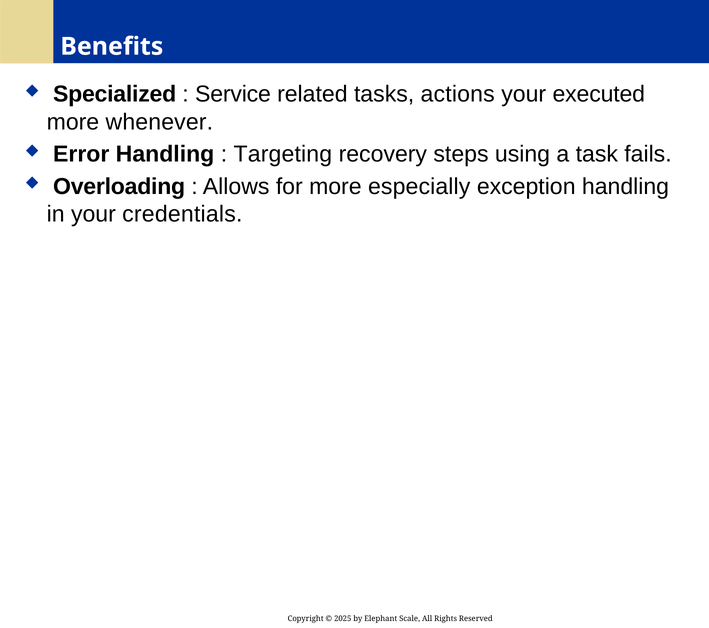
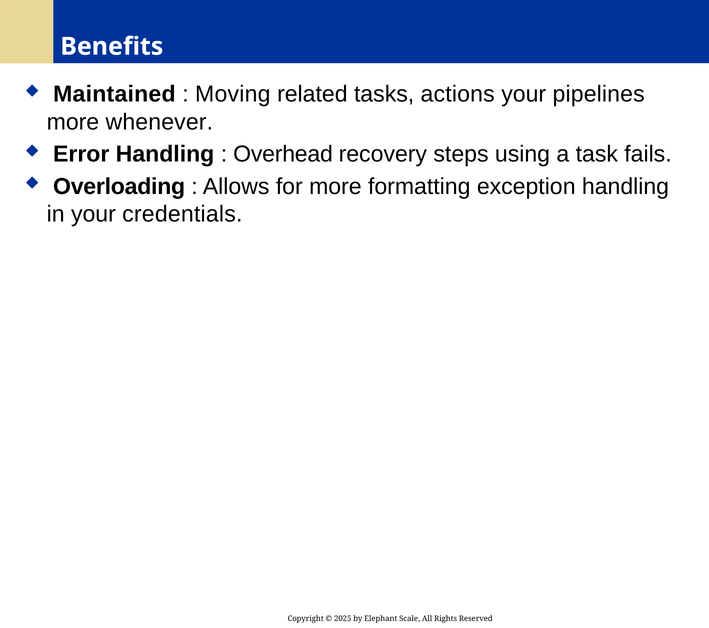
Specialized: Specialized -> Maintained (114, 94)
Service: Service -> Moving (233, 94)
executed: executed -> pipelines (599, 94)
Targeting: Targeting -> Overhead (283, 154)
especially: especially -> formatting (419, 186)
